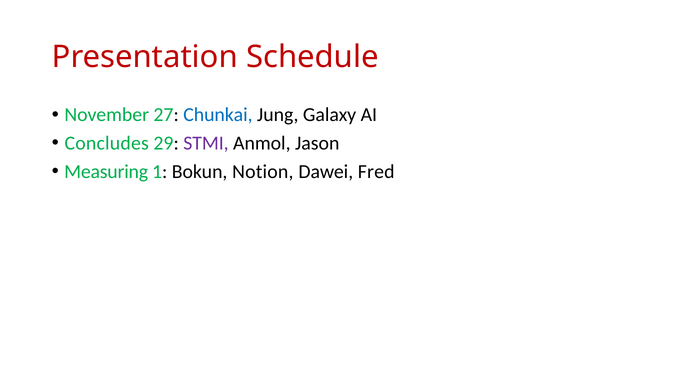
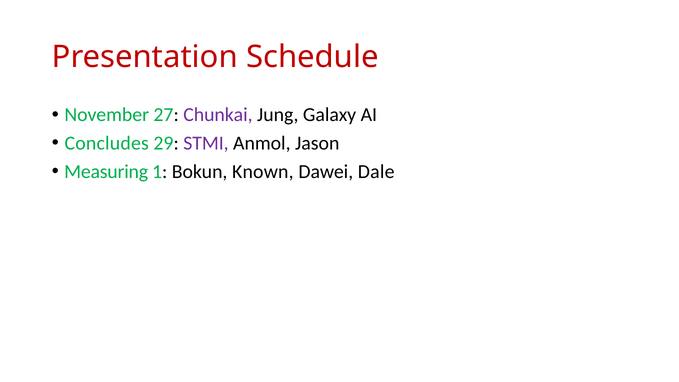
Chunkai colour: blue -> purple (218, 115)
Notion: Notion -> Known (263, 172)
Fred: Fred -> Dale (376, 172)
